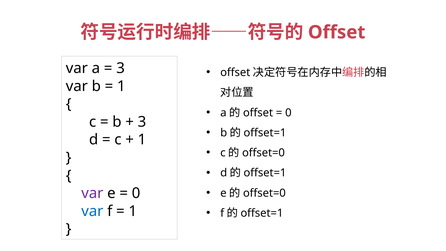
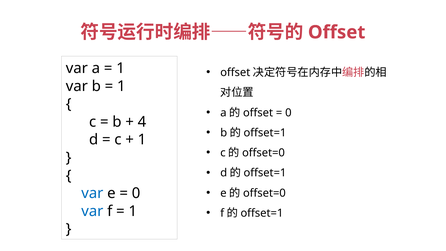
3: 3 -> 1 (121, 68)
3: 3 -> 4 (142, 122)
var colour: purple -> blue (92, 193)
